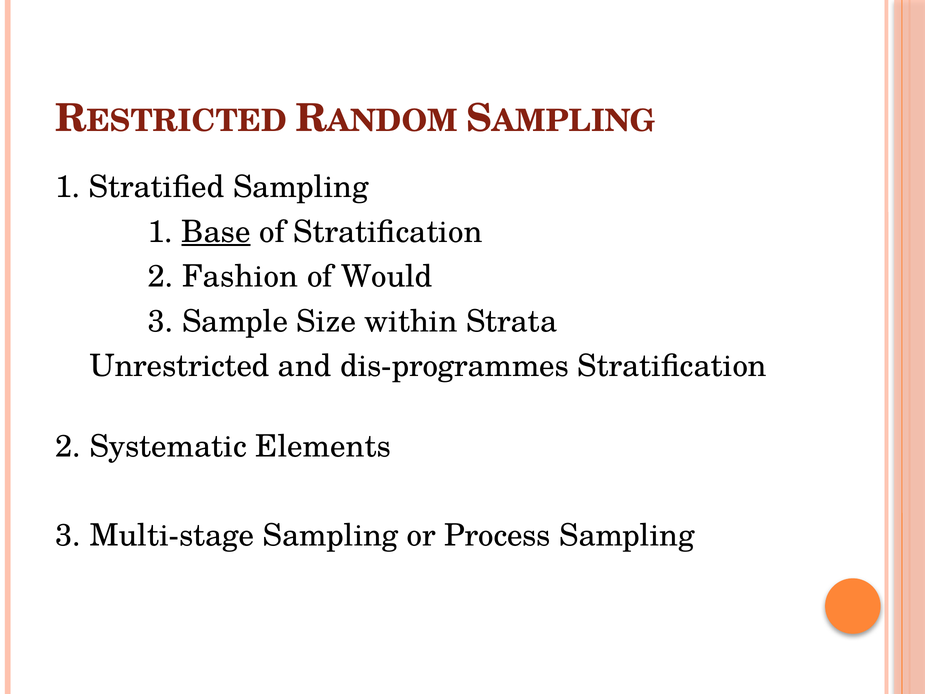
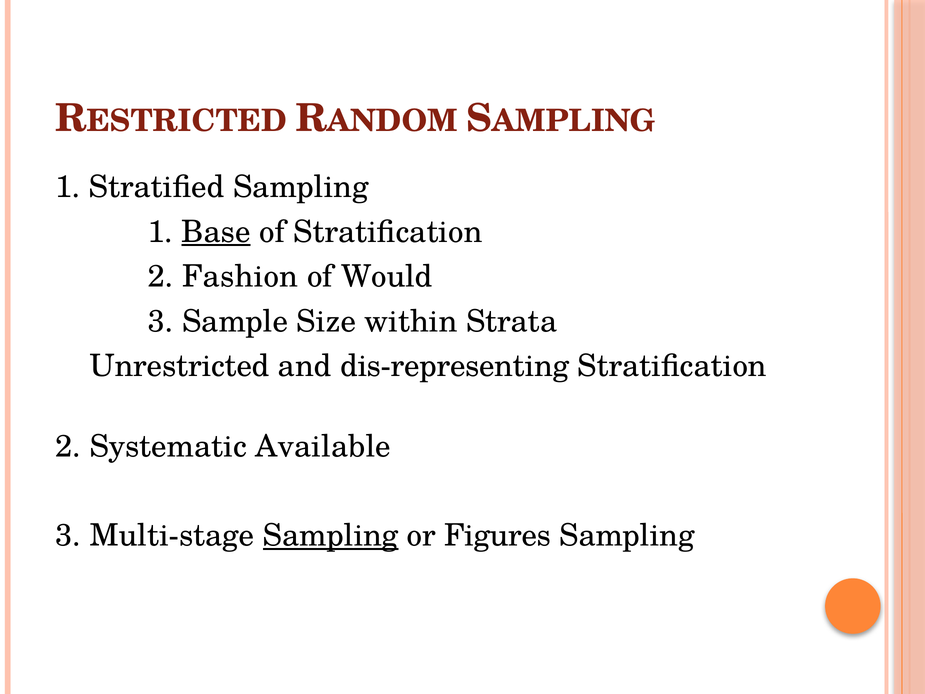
dis-programmes: dis-programmes -> dis-representing (455, 366)
Elements: Elements -> Available (323, 446)
Sampling underline: none -> present (331, 536)
Process: Process -> Figures (498, 536)
